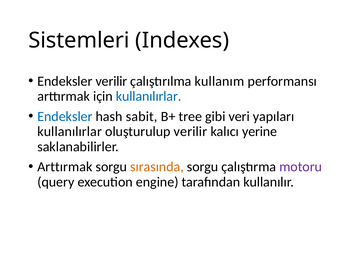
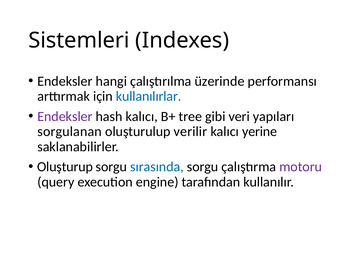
Endeksler verilir: verilir -> hangi (111, 81)
kullanım: kullanım -> üzerinde (220, 81)
Endeksler colour: blue -> purple (65, 116)
hash sabit: sabit -> kalıcı (142, 116)
kullanılırlar: kullanılırlar -> sorgulanan (70, 132)
Arttırmak: Arttırmak -> Oluşturup (65, 167)
sırasında colour: orange -> blue (157, 167)
